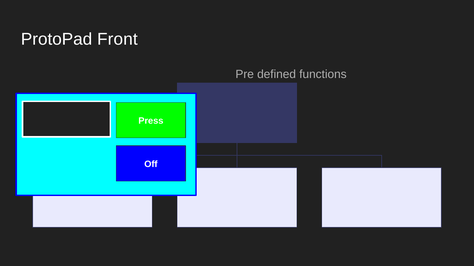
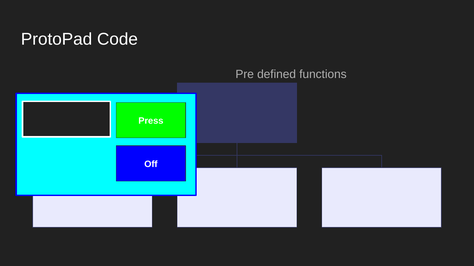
Front: Front -> Code (117, 39)
